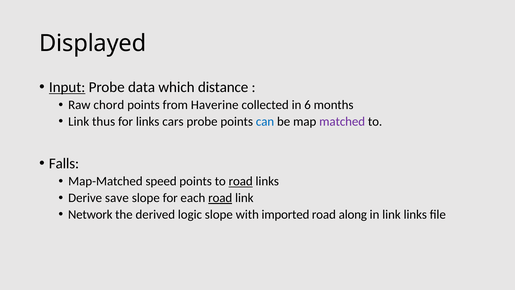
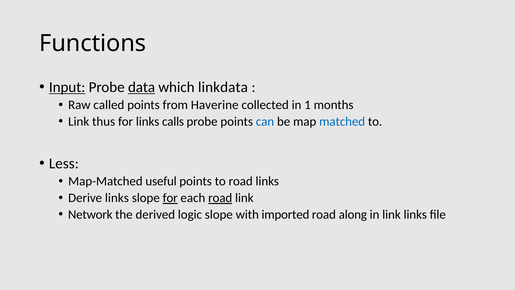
Displayed: Displayed -> Functions (93, 43)
data underline: none -> present (142, 87)
distance: distance -> linkdata (223, 87)
chord: chord -> called (109, 105)
6: 6 -> 1 (308, 105)
cars: cars -> calls (173, 121)
matched colour: purple -> blue (342, 121)
Falls: Falls -> Less (64, 163)
speed: speed -> useful (161, 181)
road underline: present -> none (241, 181)
Derive save: save -> links (117, 198)
for underline: none -> present (170, 198)
